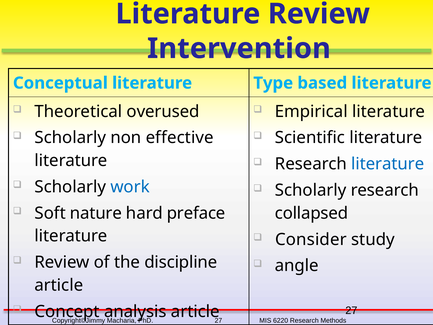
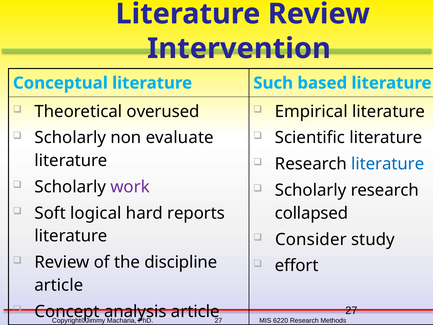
Type: Type -> Such (273, 83)
effective: effective -> evaluate (180, 138)
work colour: blue -> purple (130, 187)
nature: nature -> logical (96, 213)
preface: preface -> reports (196, 213)
angle: angle -> effort (297, 266)
